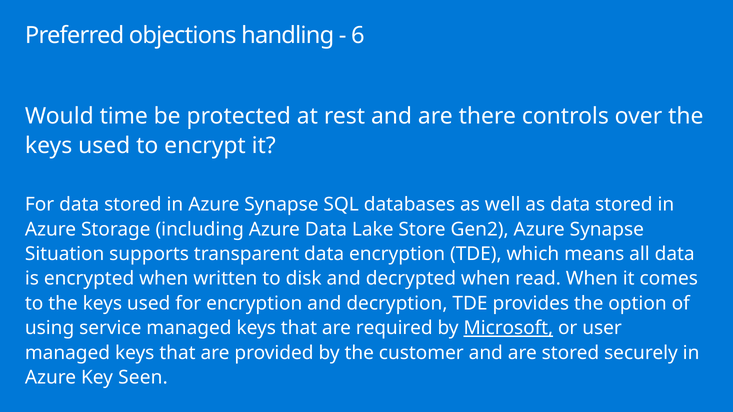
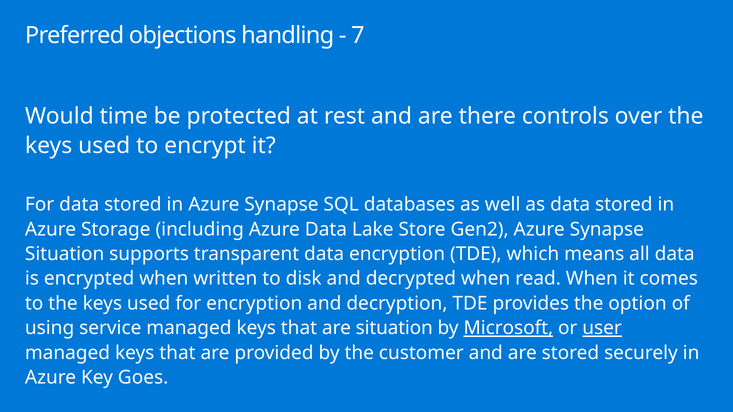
6: 6 -> 7 (358, 36)
are required: required -> situation (394, 328)
user underline: none -> present (602, 328)
Seen: Seen -> Goes (143, 378)
